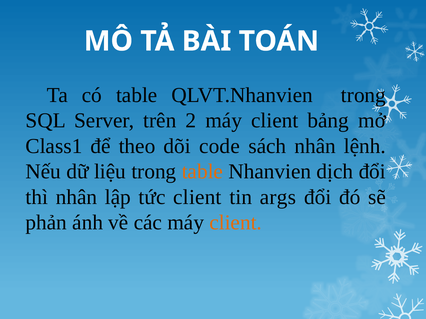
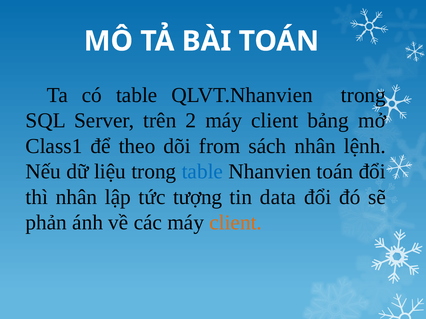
code: code -> from (220, 146)
table colour: orange -> blue (202, 172)
Nhanvien dịch: dịch -> toán (335, 172)
tức client: client -> tượng (198, 197)
args: args -> data (278, 197)
